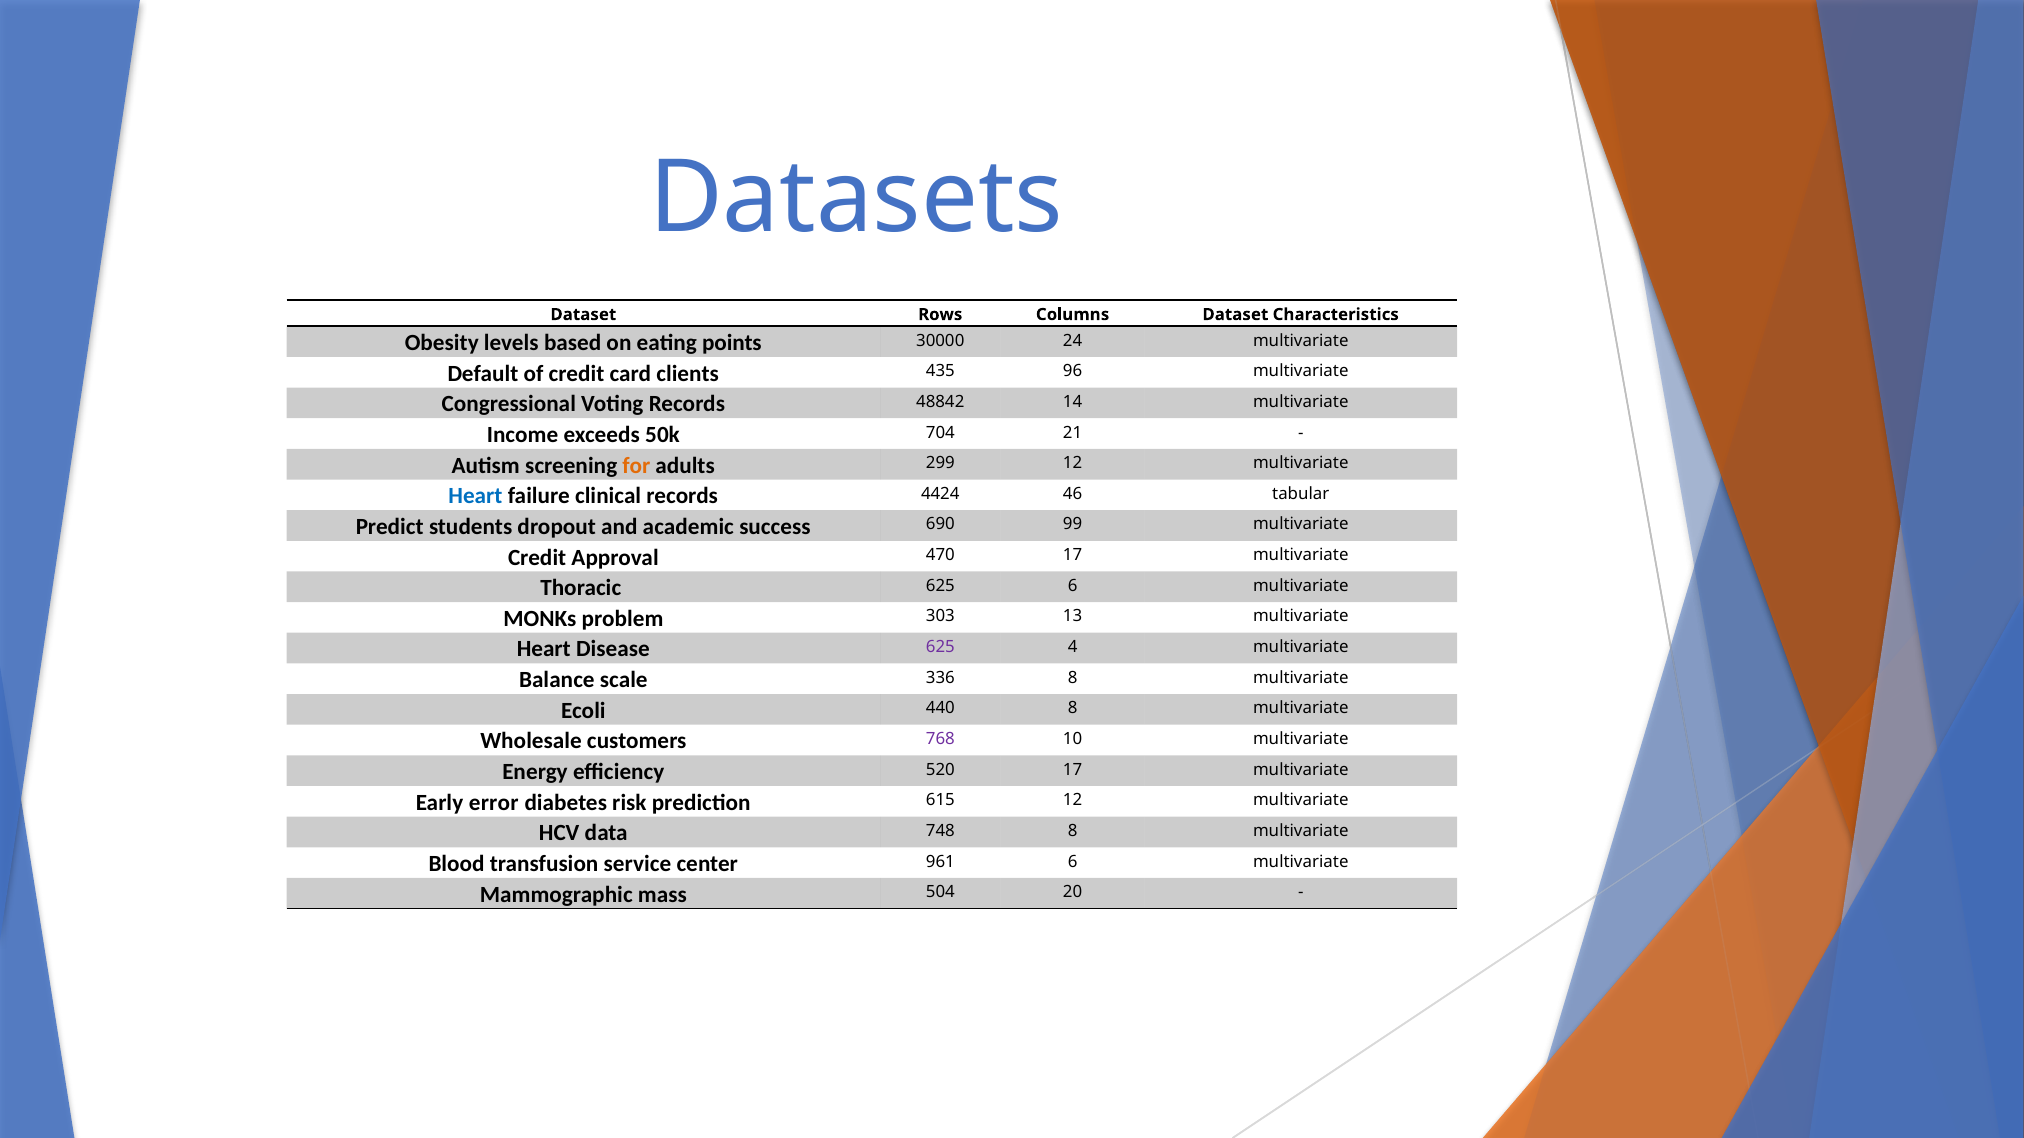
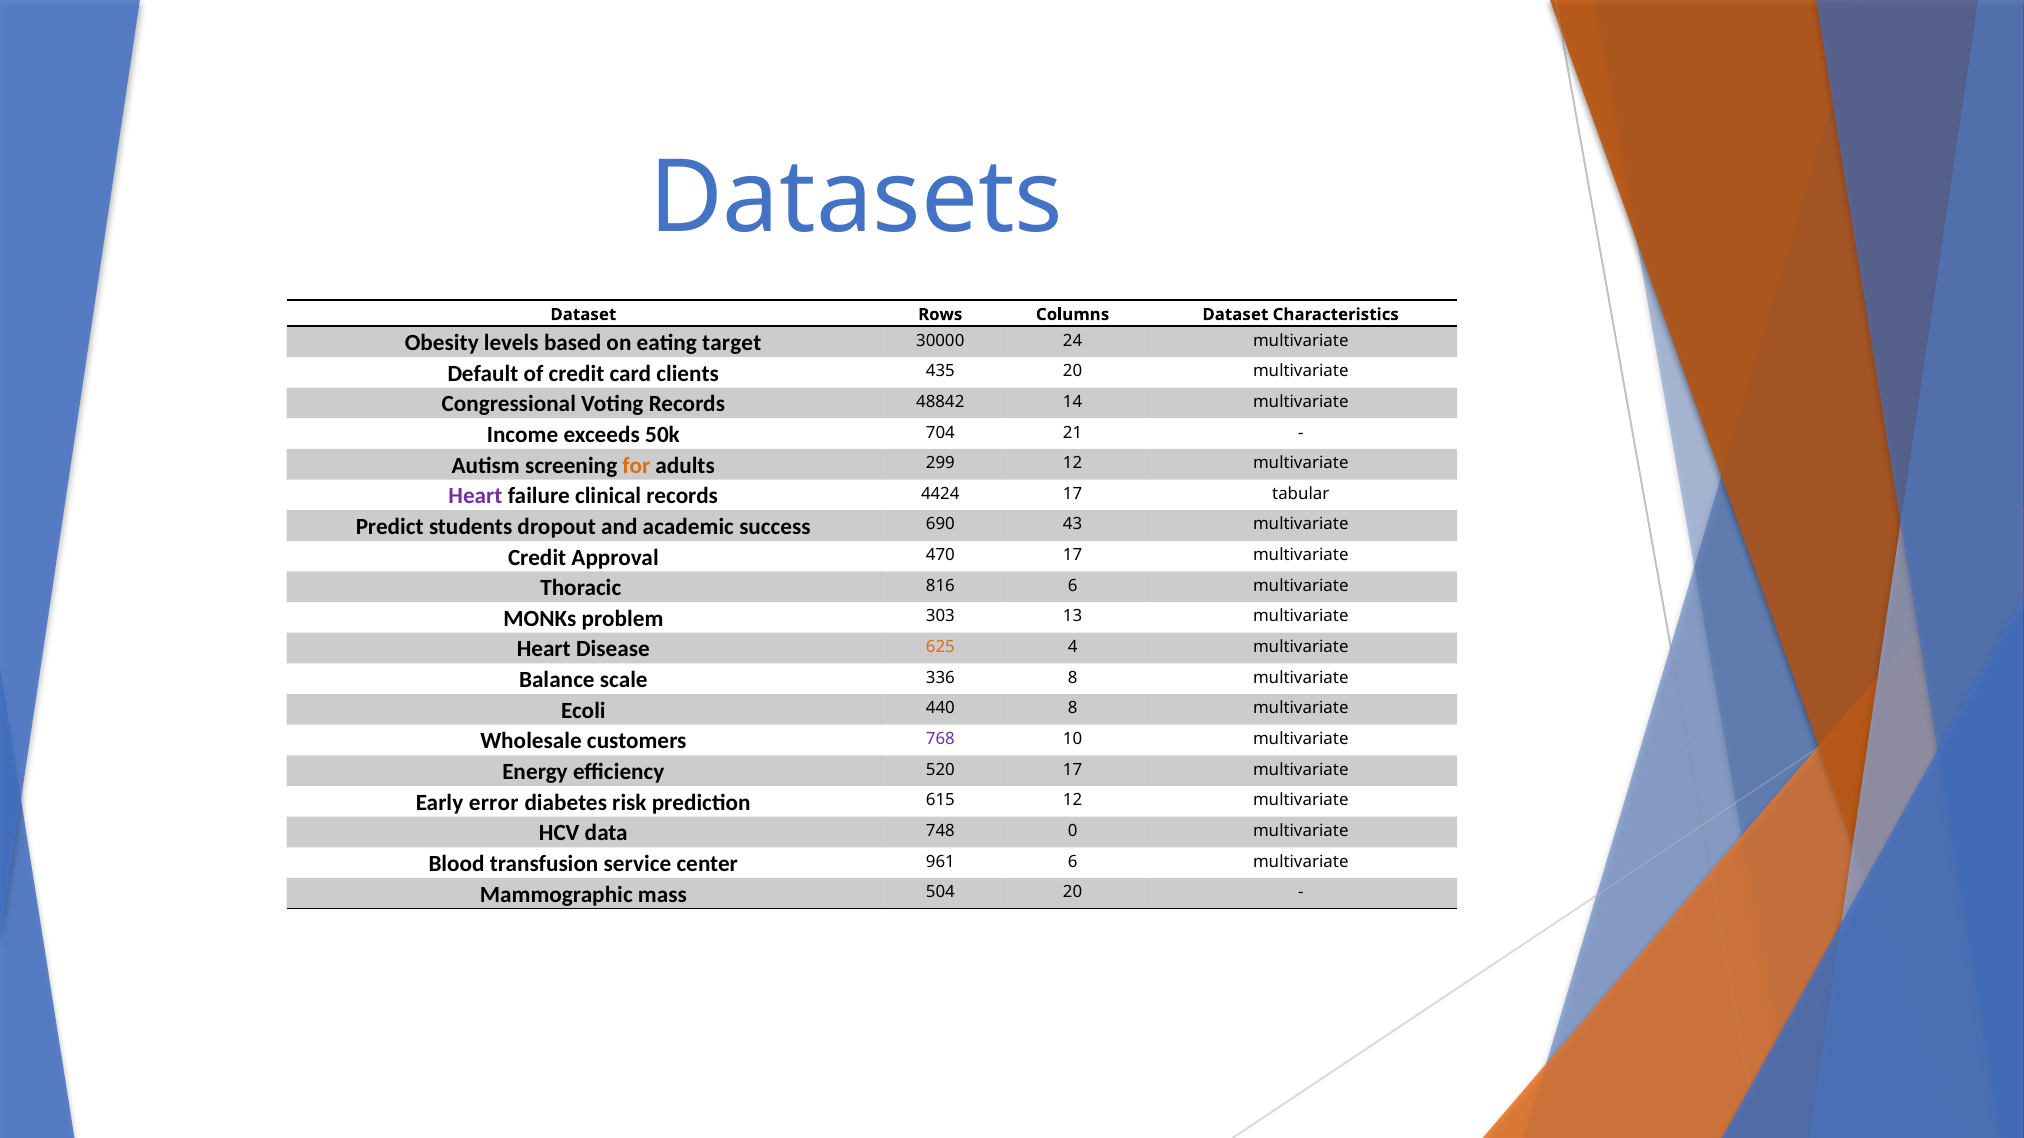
points: points -> target (732, 343)
435 96: 96 -> 20 (1073, 371)
Heart colour: blue -> purple (475, 496)
4424 46: 46 -> 17 (1073, 494)
99: 99 -> 43 (1073, 525)
Thoracic 625: 625 -> 816 (940, 586)
625 colour: purple -> orange (940, 647)
748 8: 8 -> 0 (1073, 831)
